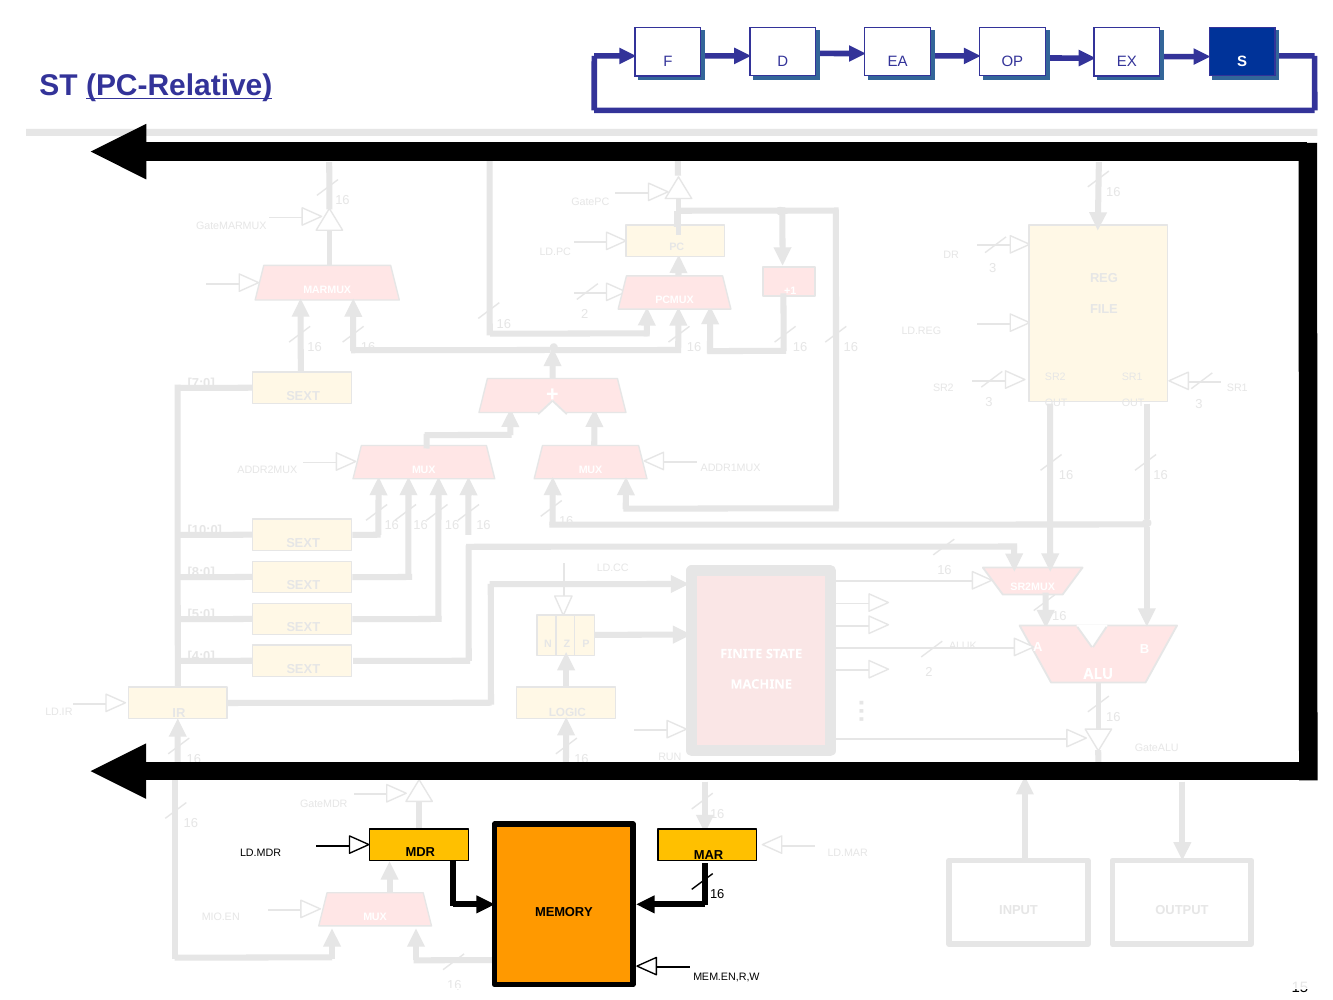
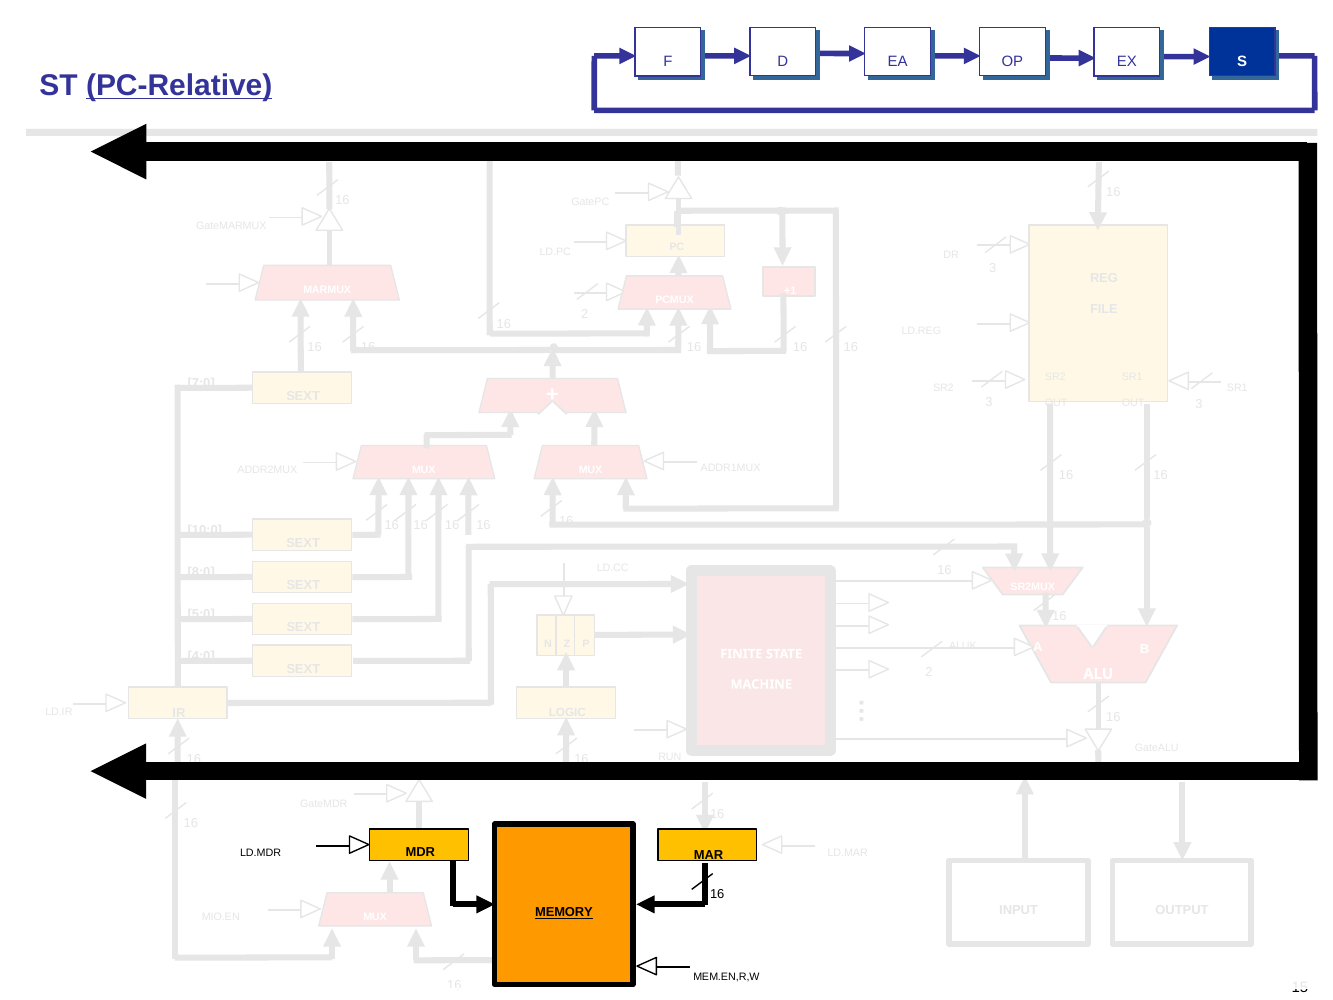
MEMORY underline: none -> present (564, 912)
